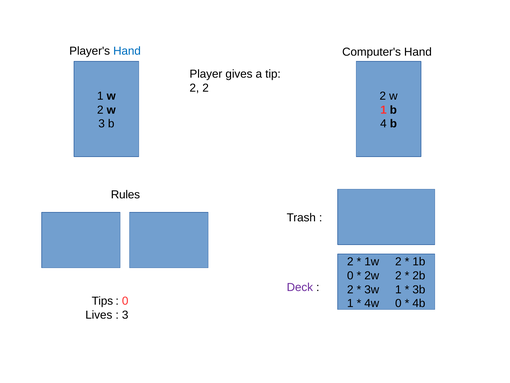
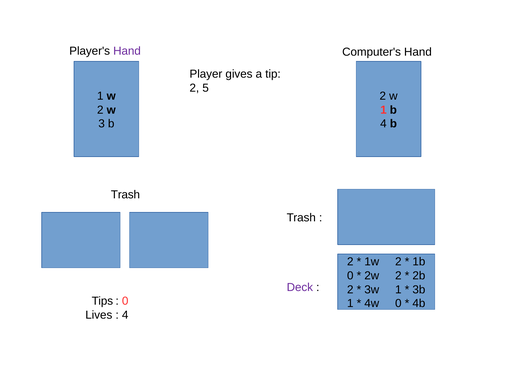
Hand colour: blue -> purple (127, 51)
2 2: 2 -> 5 (206, 88)
Rules: Rules -> Trash (125, 194)
3: 3 -> 4 (125, 315)
